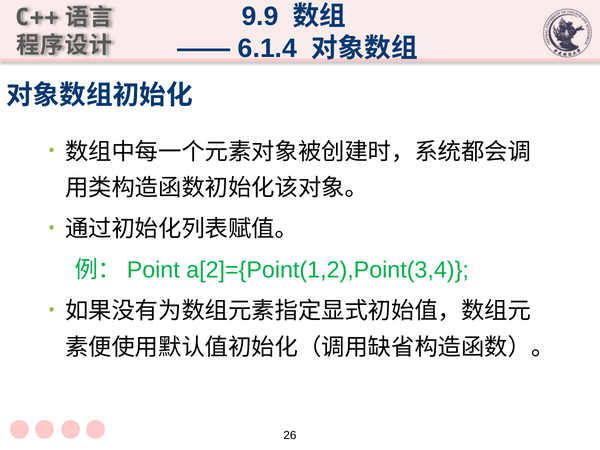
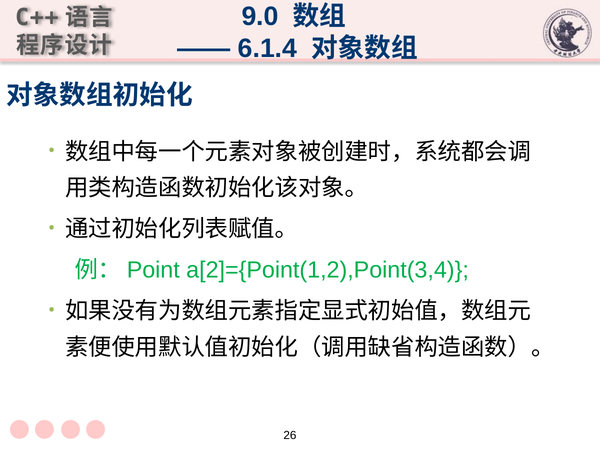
9.9: 9.9 -> 9.0 (260, 16)
